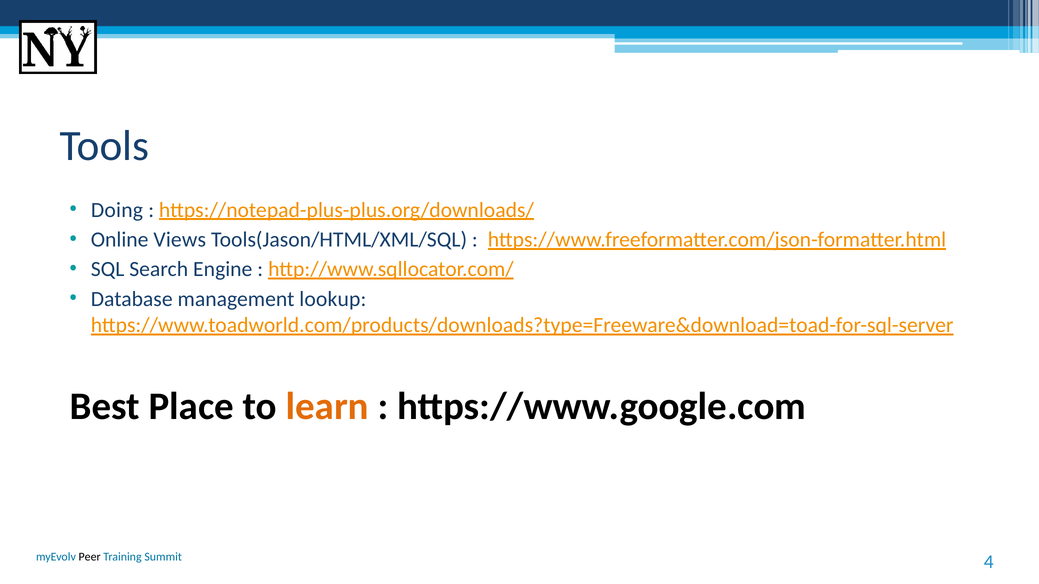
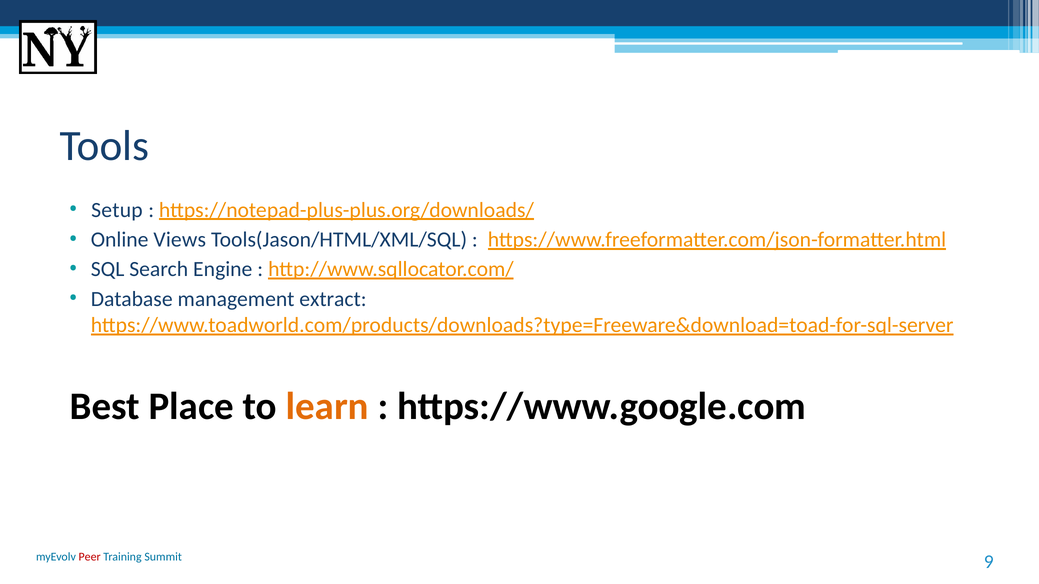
Doing: Doing -> Setup (117, 210)
lookup: lookup -> extract (333, 299)
Peer colour: black -> red (90, 557)
4: 4 -> 9 (989, 562)
